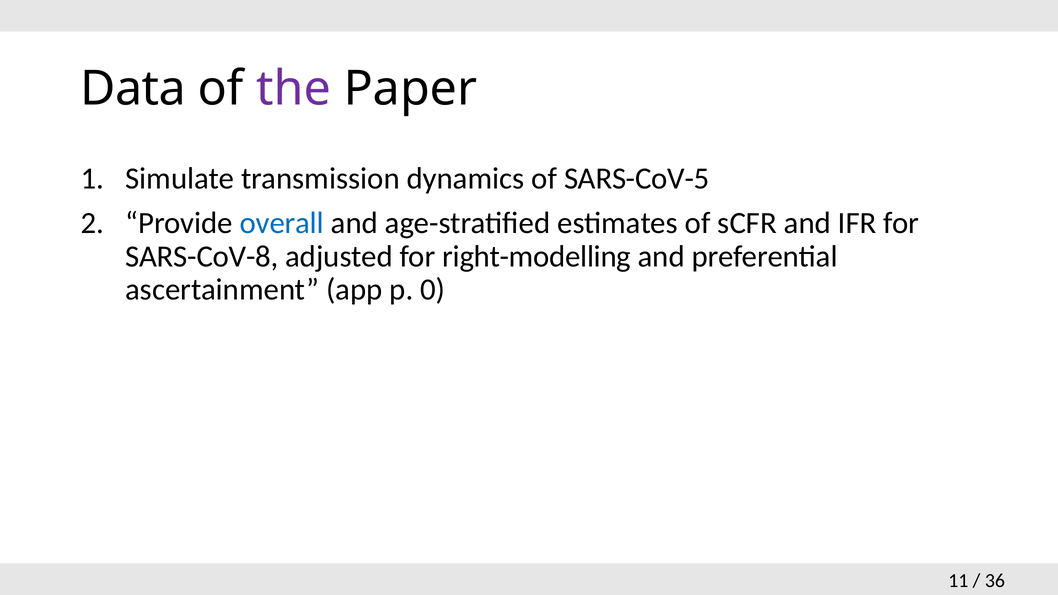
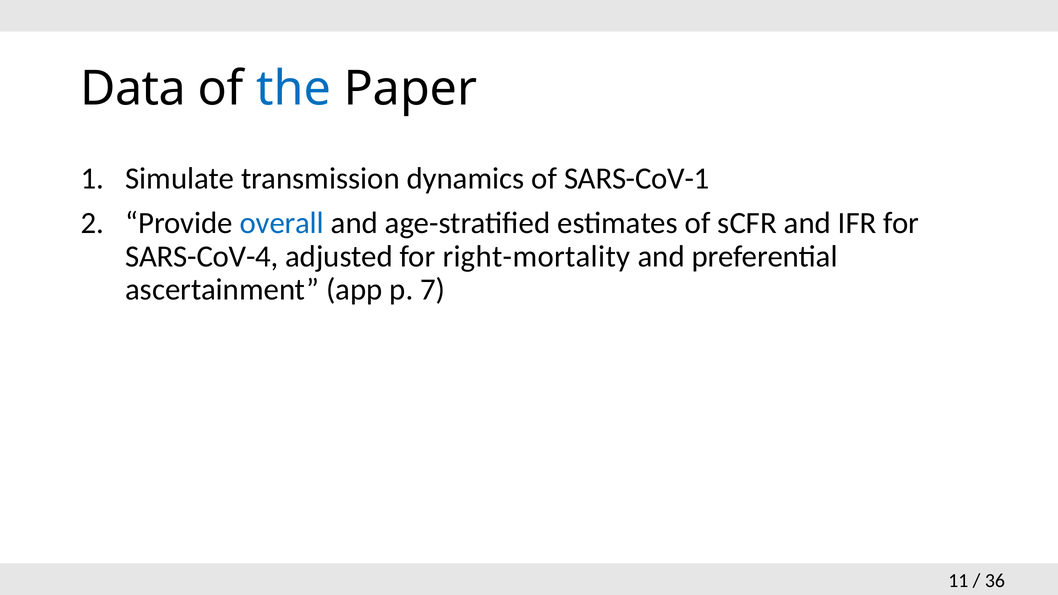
the colour: purple -> blue (294, 89)
SARS-CoV-5: SARS-CoV-5 -> SARS-CoV-1 (637, 179)
SARS-CoV-8: SARS-CoV-8 -> SARS-CoV-4 (202, 256)
right-modelling: right-modelling -> right-mortality (536, 256)
0: 0 -> 7 (433, 290)
